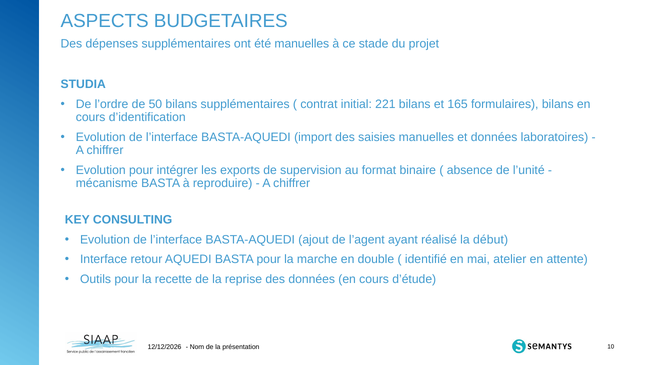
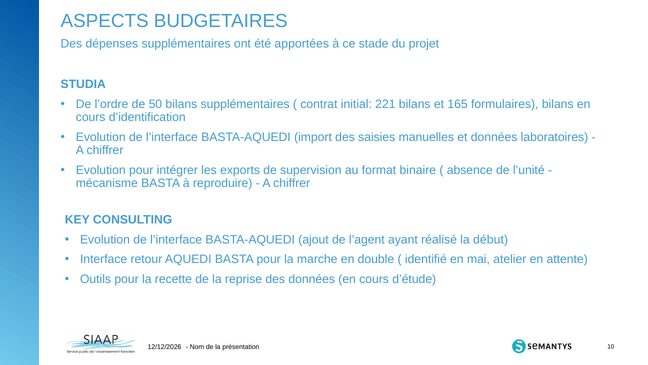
été manuelles: manuelles -> apportées (302, 44)
